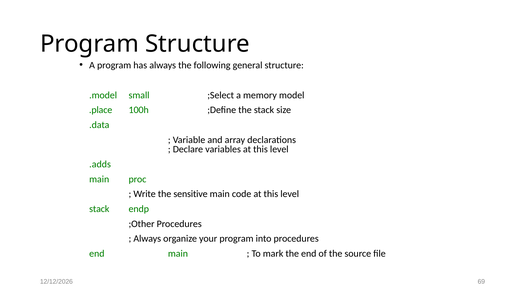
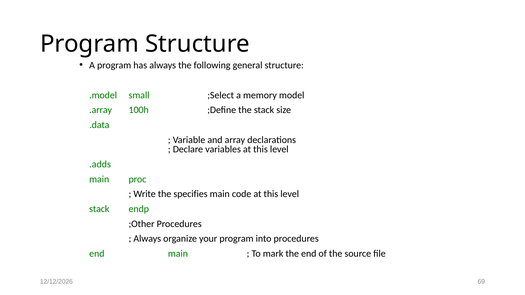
.place: .place -> .array (101, 110)
sensitive: sensitive -> specifies (191, 194)
